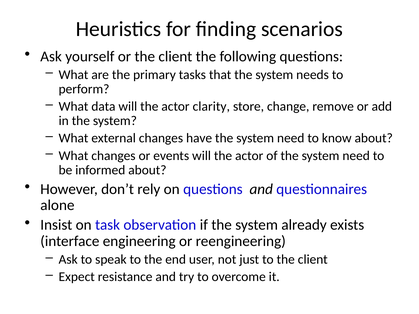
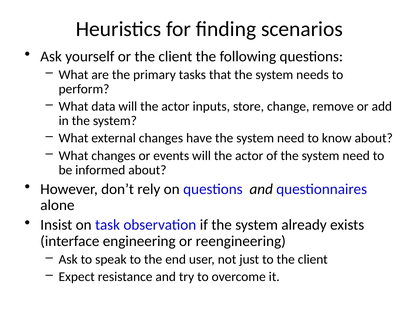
clarity: clarity -> inputs (211, 107)
